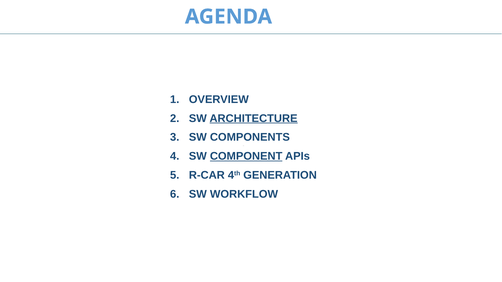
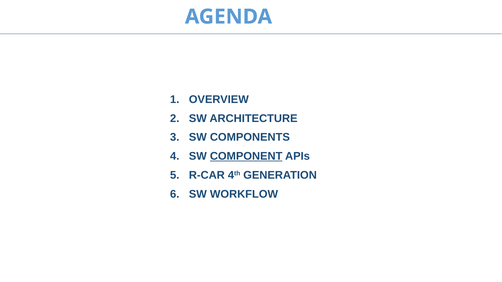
ARCHITECTURE underline: present -> none (254, 119)
